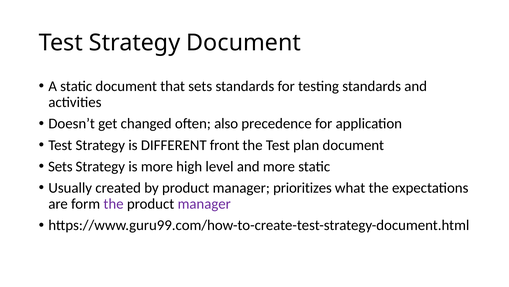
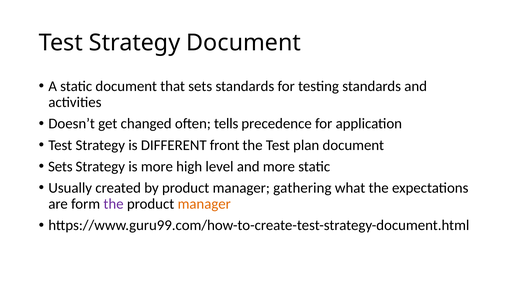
also: also -> tells (226, 123)
prioritizes: prioritizes -> gathering (302, 187)
manager colour: purple -> orange (204, 203)
